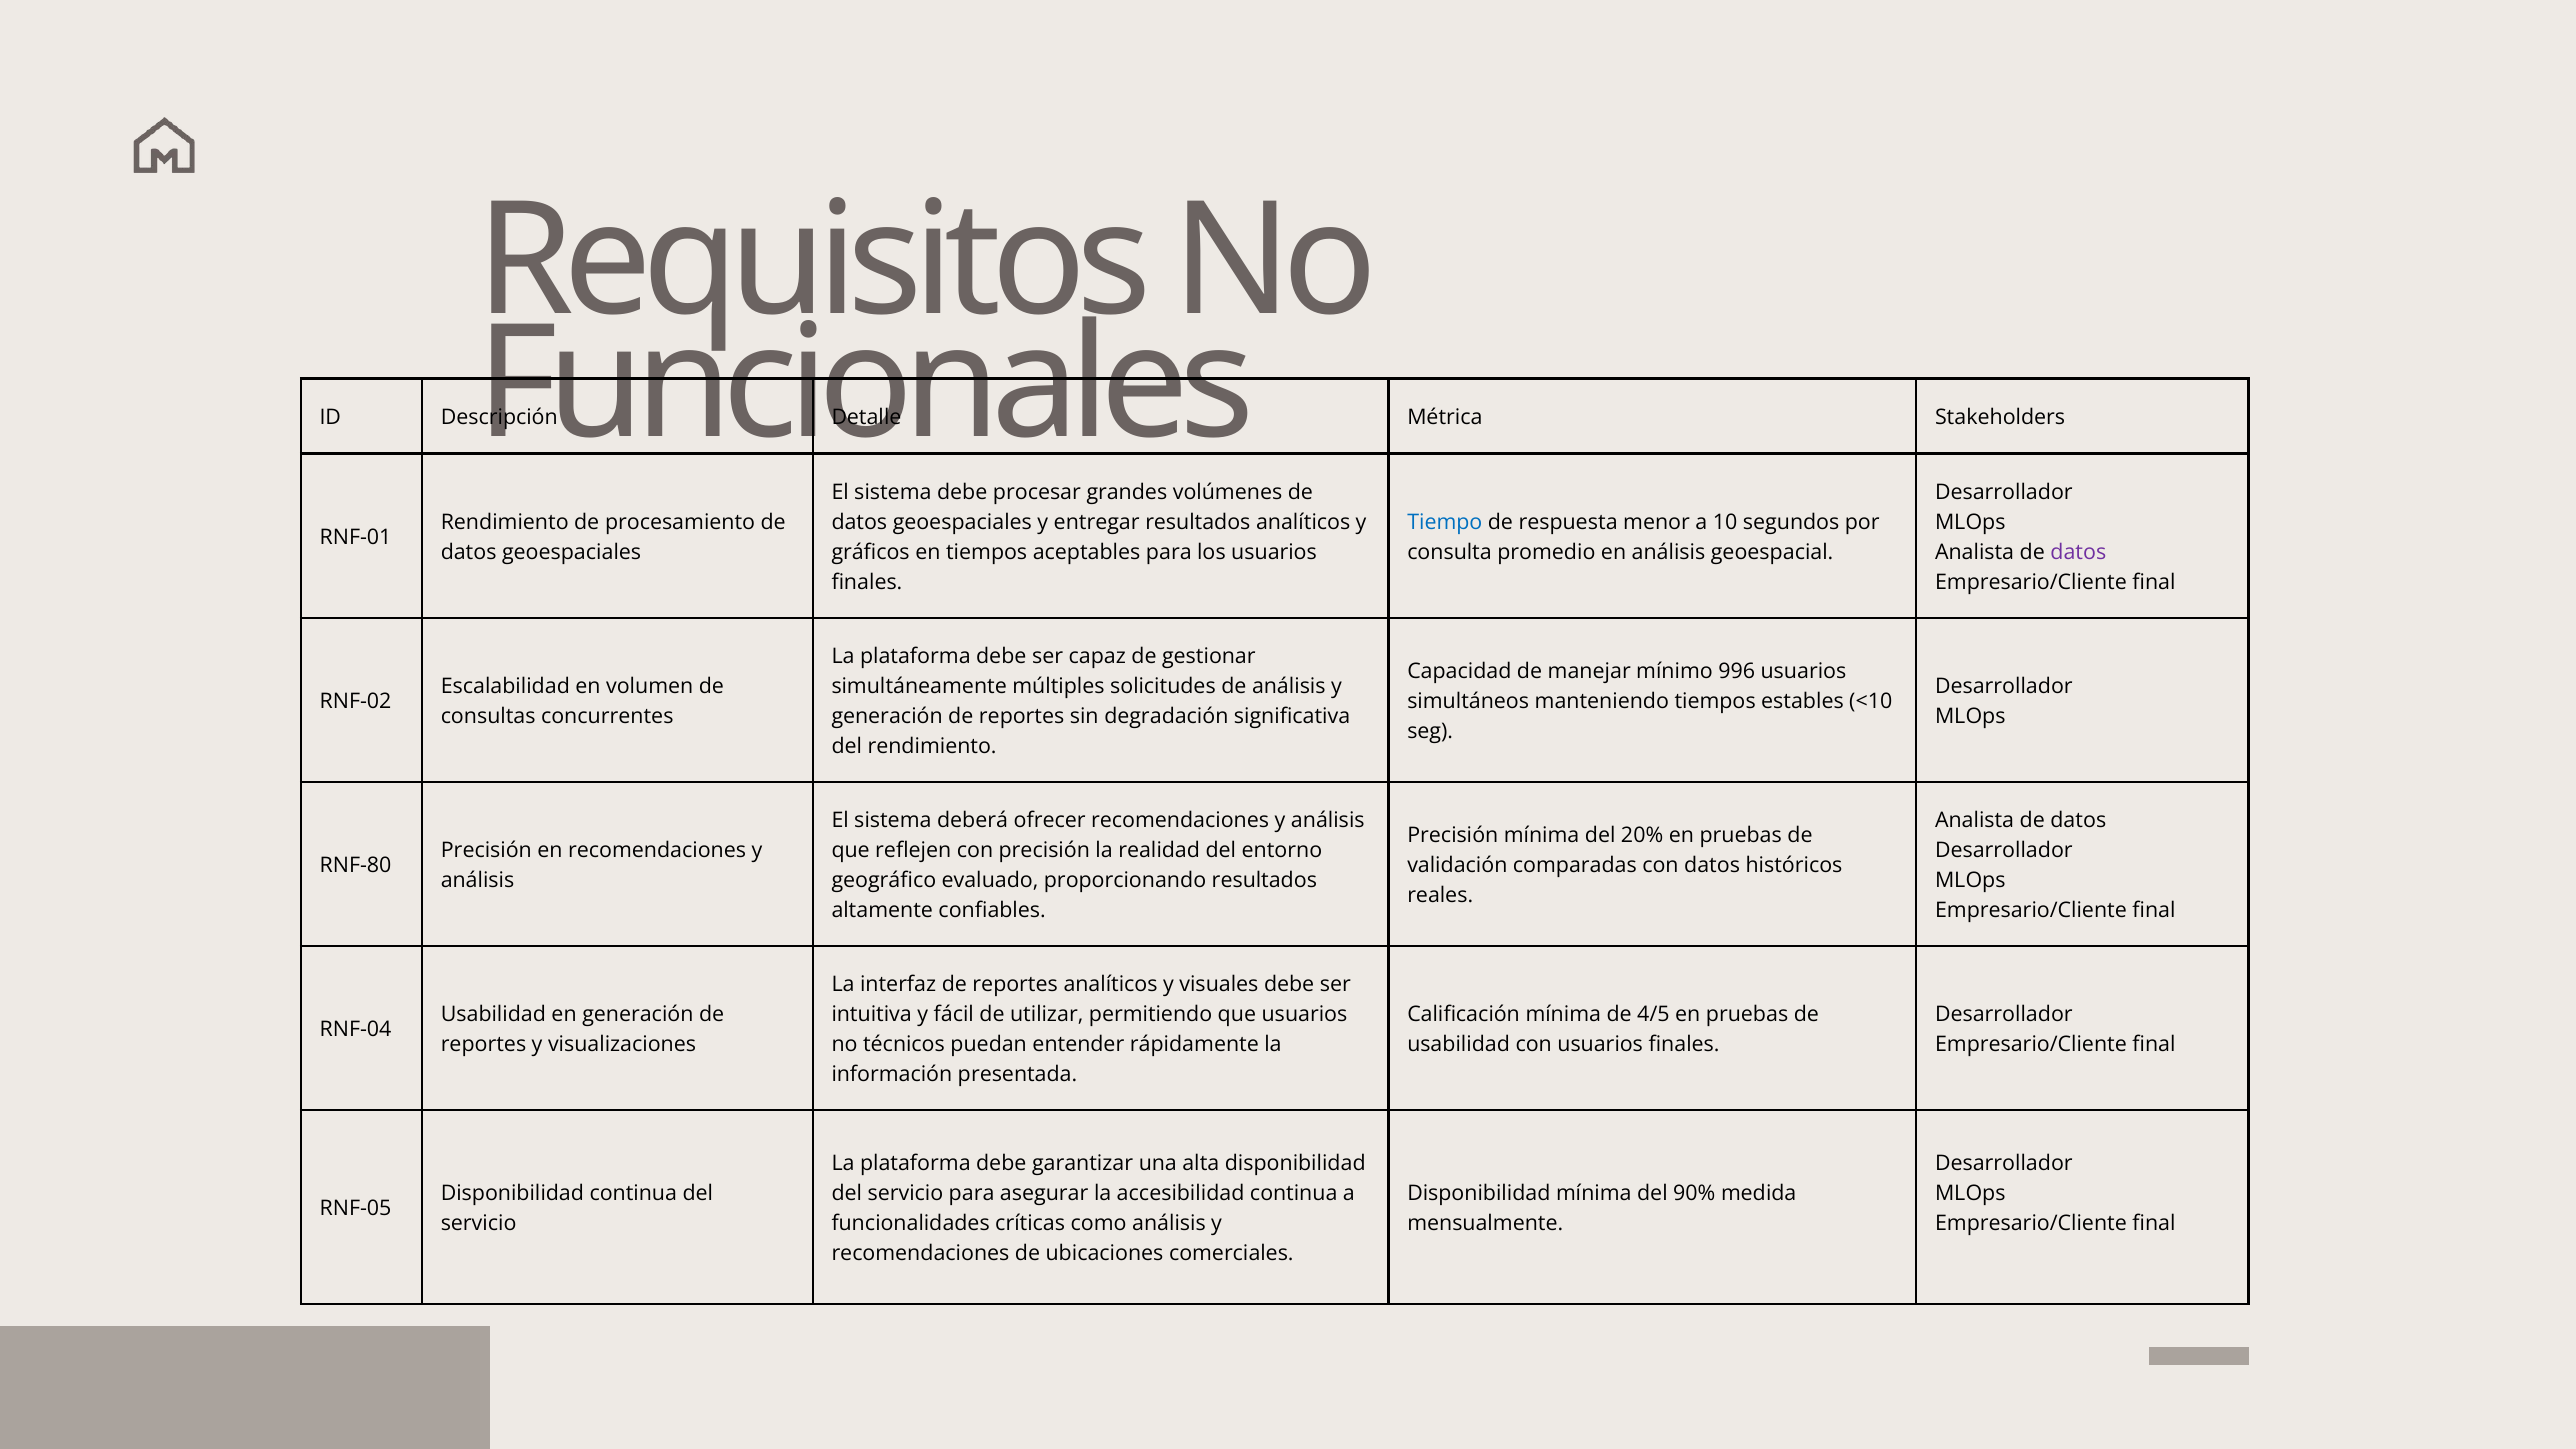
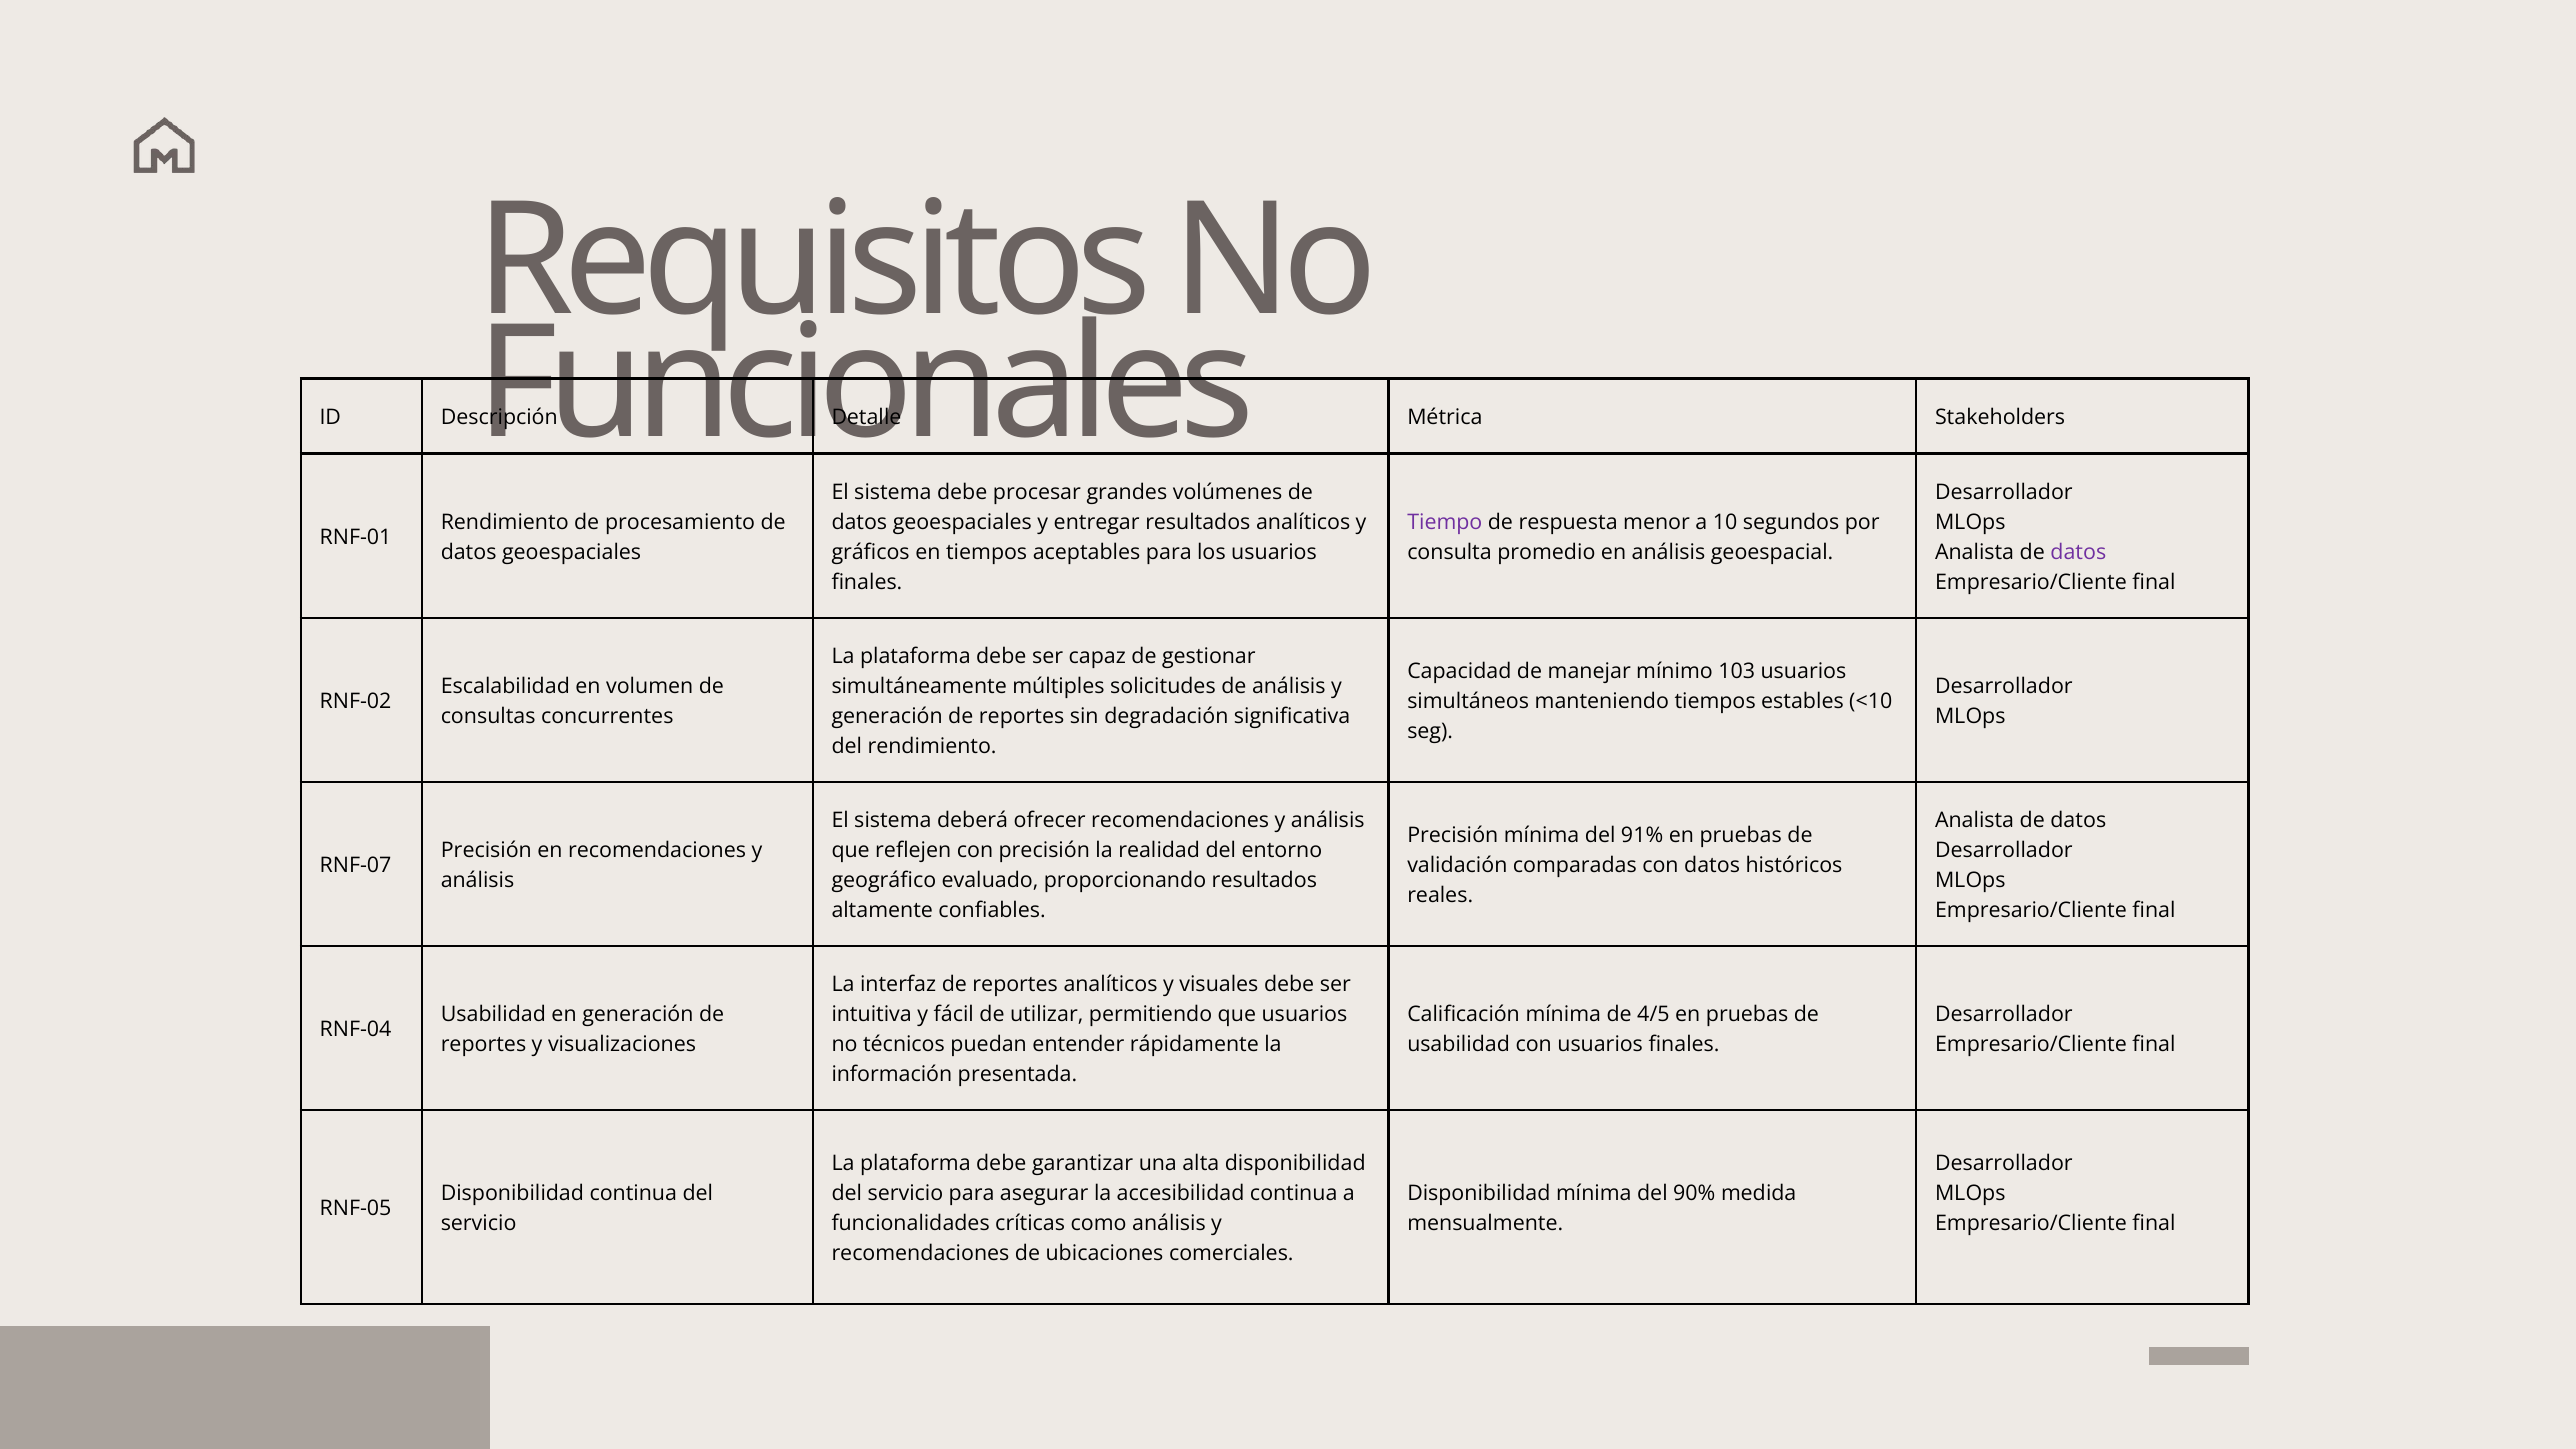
Tiempo colour: blue -> purple (1445, 522)
996: 996 -> 103 (1737, 672)
20%: 20% -> 91% (1642, 836)
RNF-80: RNF-80 -> RNF-07 (356, 866)
